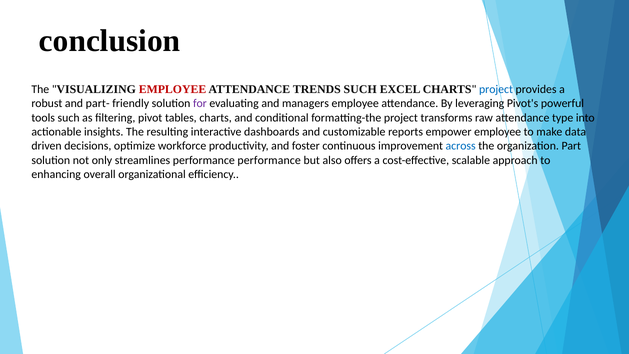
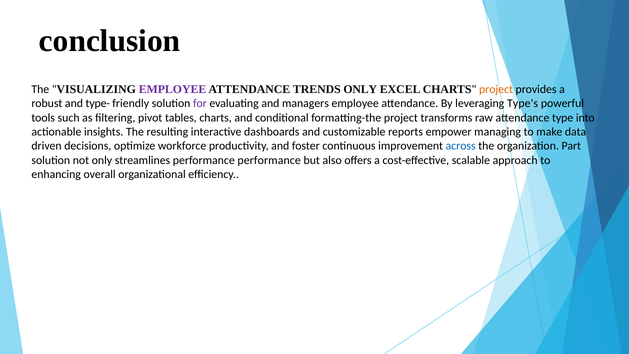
EMPLOYEE colour: red -> purple (173, 89)
TRENDS SUCH: SUCH -> ONLY (360, 89)
project colour: blue -> orange (496, 89)
part-: part- -> type- (98, 103)
Pivot's: Pivot's -> Type's (523, 103)
empower employee: employee -> managing (498, 132)
